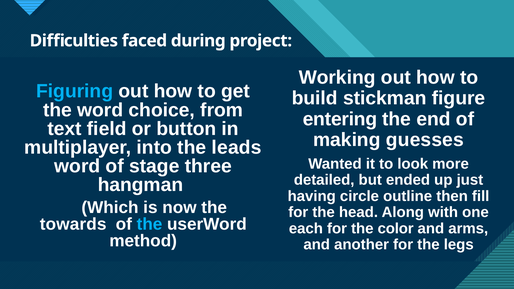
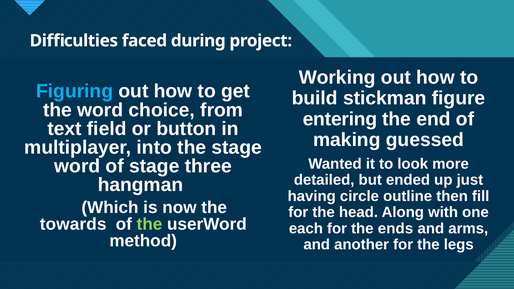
guesses: guesses -> guessed (425, 140)
the leads: leads -> stage (237, 147)
the colour: light blue -> light green (149, 224)
color: color -> ends (395, 229)
